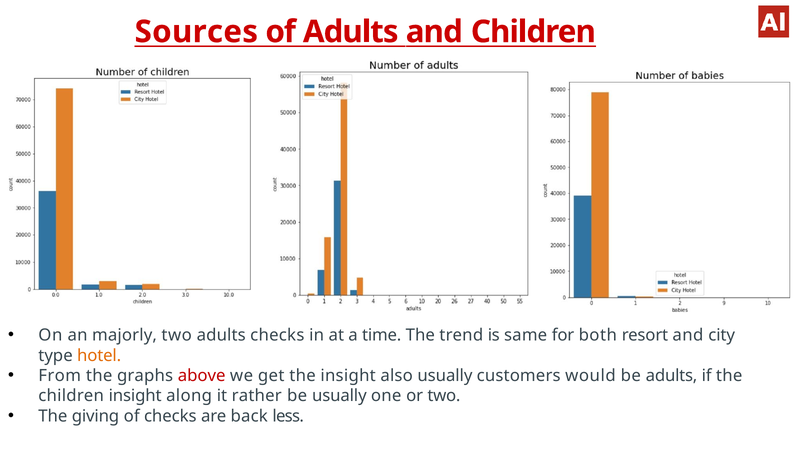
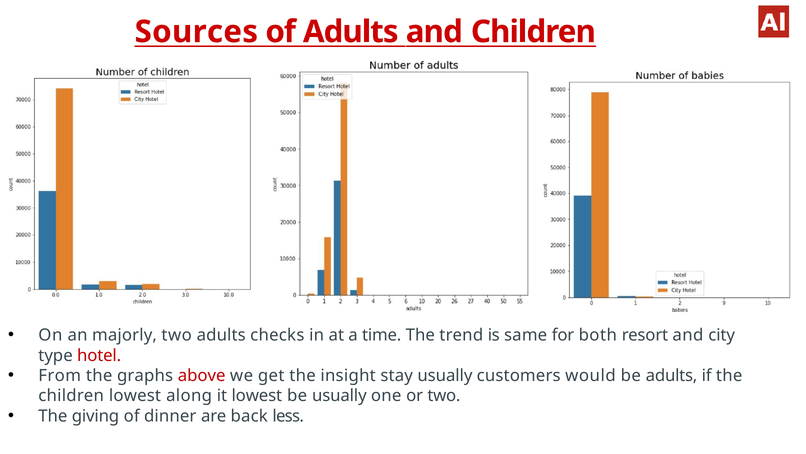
hotel colour: orange -> red (99, 355)
also: also -> stay (397, 375)
children insight: insight -> lowest (135, 395)
it rather: rather -> lowest (257, 395)
of checks: checks -> dinner (170, 415)
